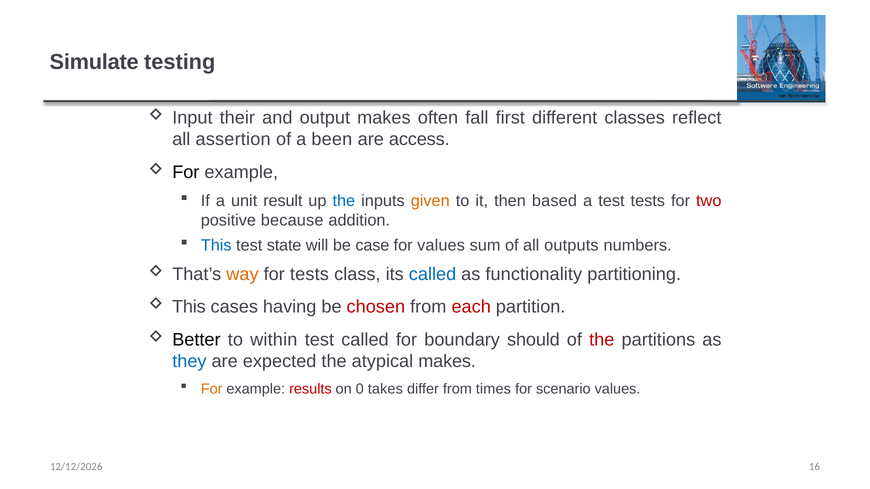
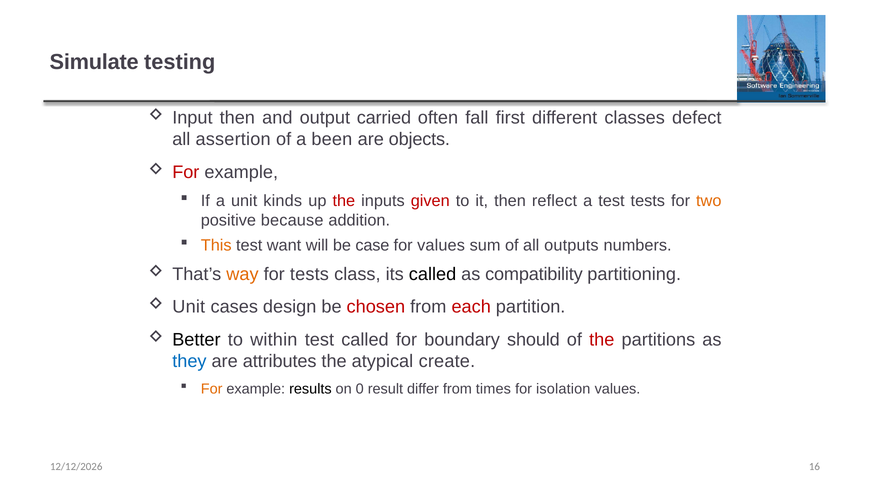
Input their: their -> then (237, 118)
output makes: makes -> carried (384, 118)
reflect: reflect -> defect (697, 118)
access: access -> objects (419, 140)
For colour: black -> red (186, 172)
result: result -> kinds (283, 201)
the colour: blue -> red (344, 201)
given colour: orange -> red (430, 201)
based: based -> reflect (554, 201)
two colour: red -> orange (709, 201)
This colour: blue -> orange (216, 246)
state: state -> want (284, 246)
called colour: blue -> black (433, 275)
functionality: functionality -> compatibility (534, 275)
This: This -> Unit (189, 307)
having: having -> design (290, 307)
expected: expected -> attributes (280, 362)
atypical makes: makes -> create (447, 362)
results colour: red -> black (310, 389)
takes: takes -> result (385, 389)
scenario: scenario -> isolation (563, 389)
